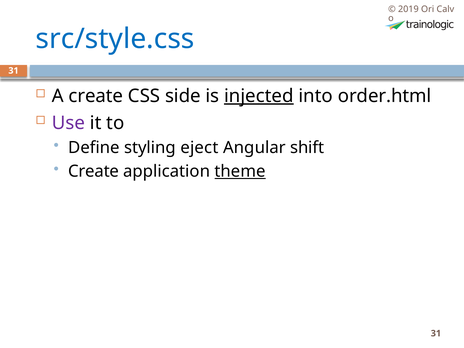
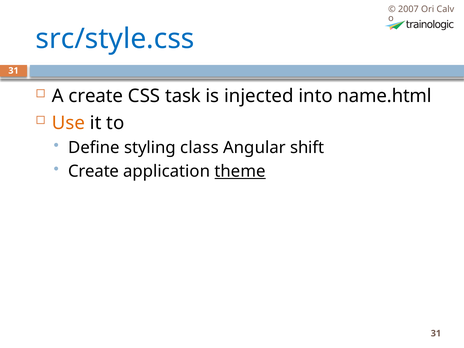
2019: 2019 -> 2007 (408, 9)
side: side -> task (183, 96)
injected underline: present -> none (259, 96)
order.html: order.html -> name.html (385, 96)
Use colour: purple -> orange (68, 123)
eject: eject -> class (200, 148)
